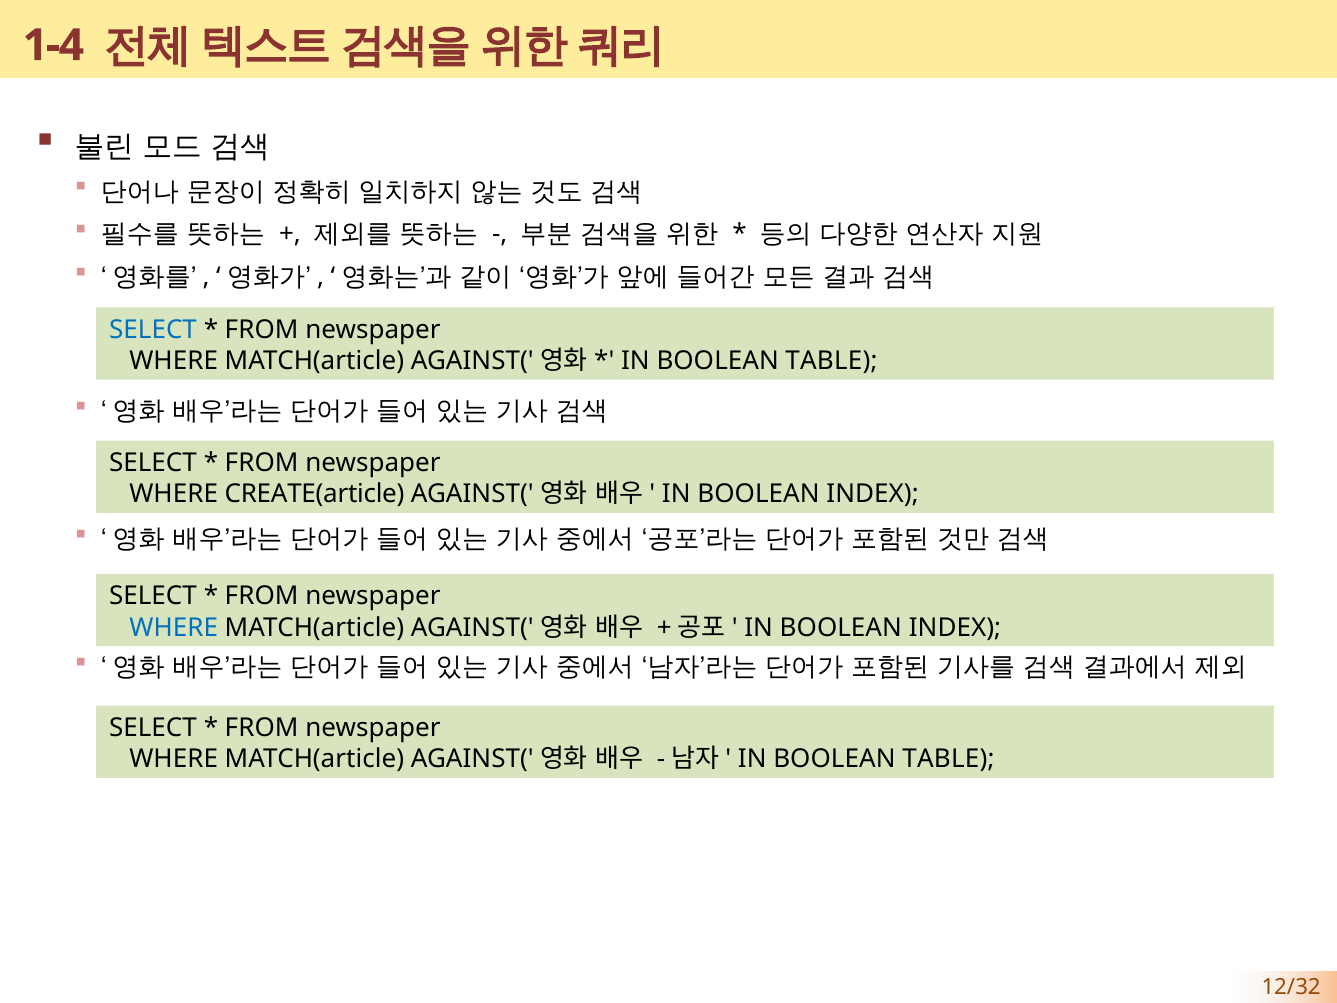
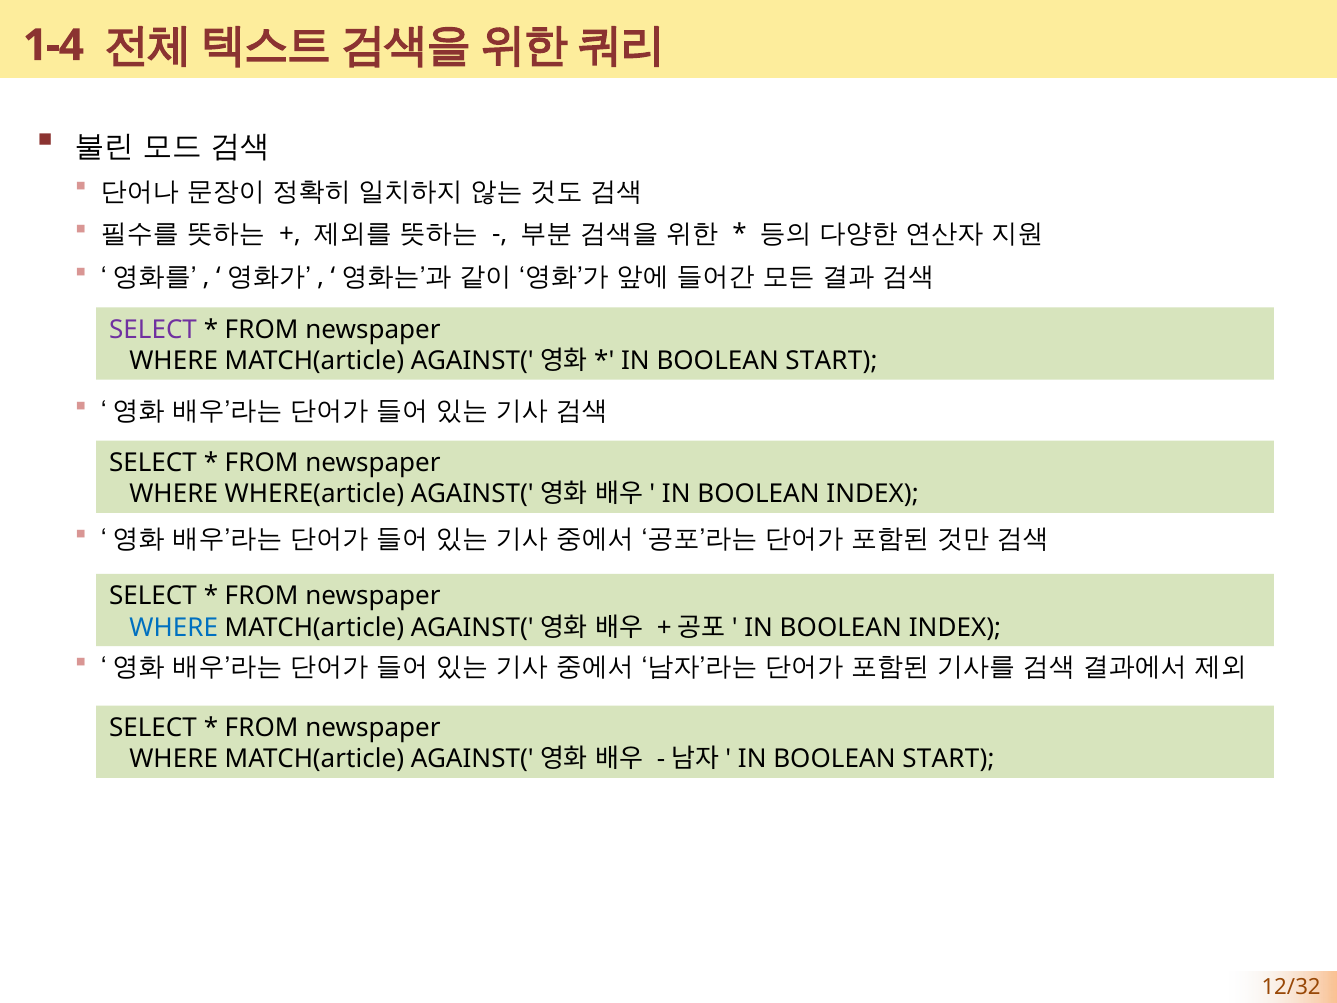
SELECT colour: blue -> purple (153, 330)
TABLE: TABLE -> START (831, 361)
CREATE(article: CREATE(article -> WHERE(article (314, 494)
TABLE: TABLE -> START (948, 759)
